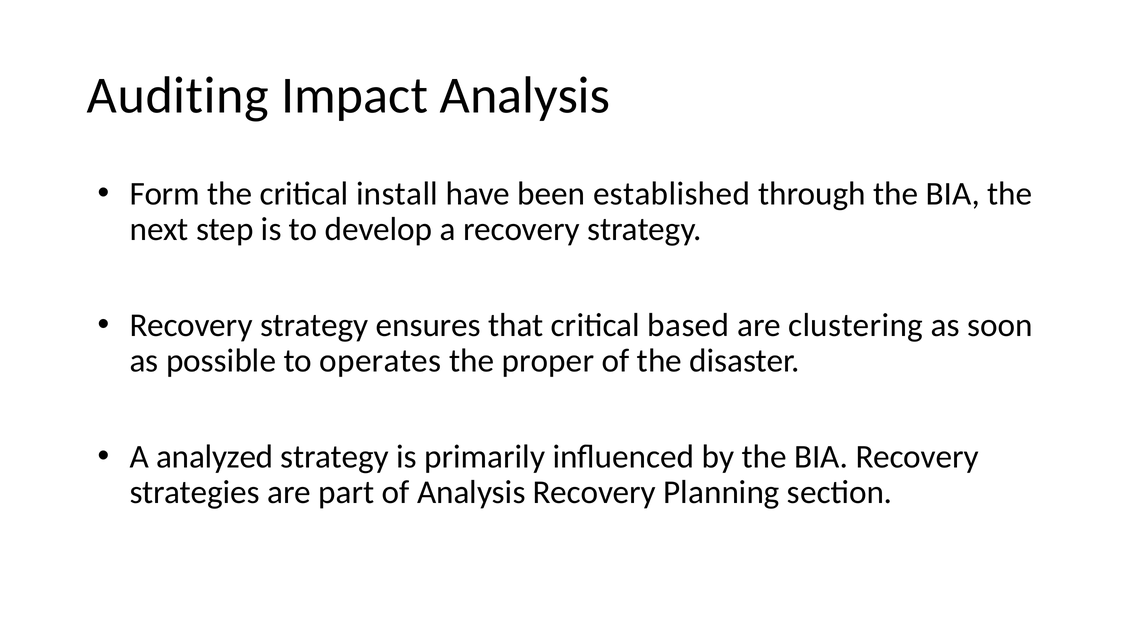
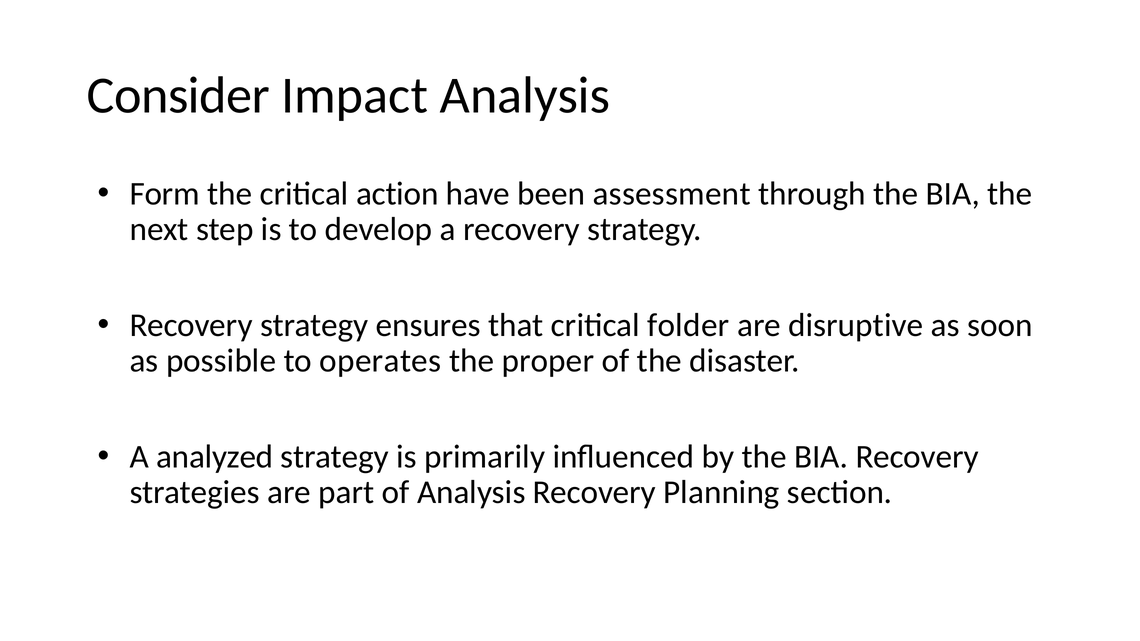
Auditing: Auditing -> Consider (178, 96)
install: install -> action (397, 194)
established: established -> assessment (672, 194)
based: based -> folder (688, 325)
clustering: clustering -> disruptive (856, 325)
